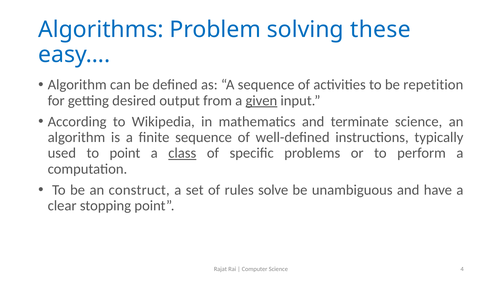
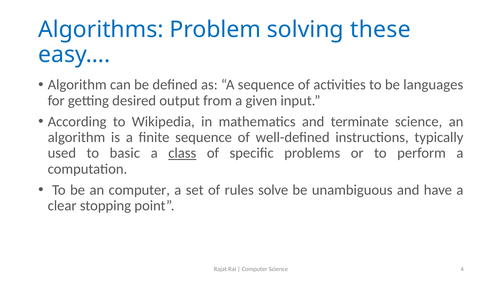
repetition: repetition -> languages (433, 85)
given underline: present -> none (261, 101)
to point: point -> basic (125, 153)
an construct: construct -> computer (139, 190)
